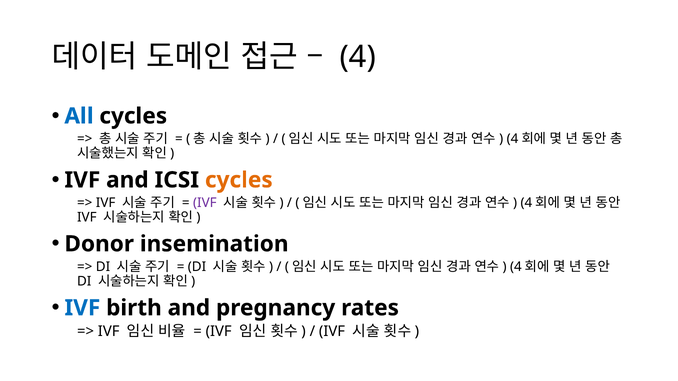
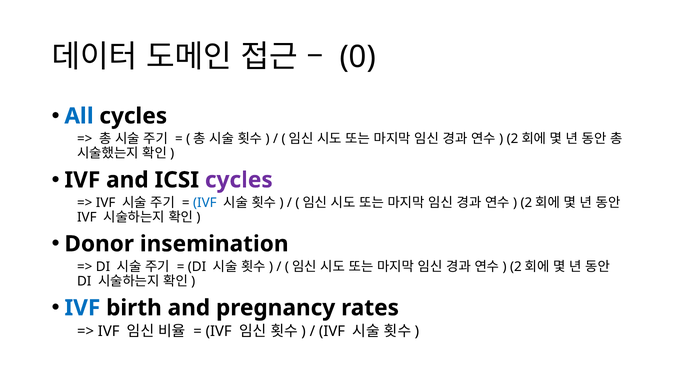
4: 4 -> 0 (358, 57)
4: 4 -> 2 (512, 139)
cycles colour: orange -> purple (239, 180)
IVF colour: purple -> blue (205, 203)
4: 4 -> 2 (526, 203)
4: 4 -> 2 (516, 267)
